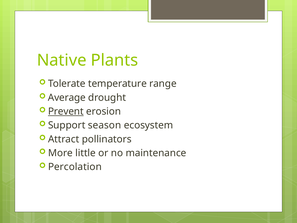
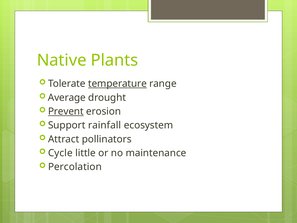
temperature underline: none -> present (117, 84)
season: season -> rainfall (105, 125)
More: More -> Cycle (60, 153)
